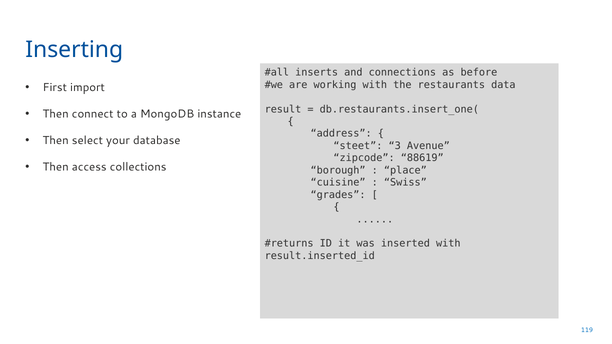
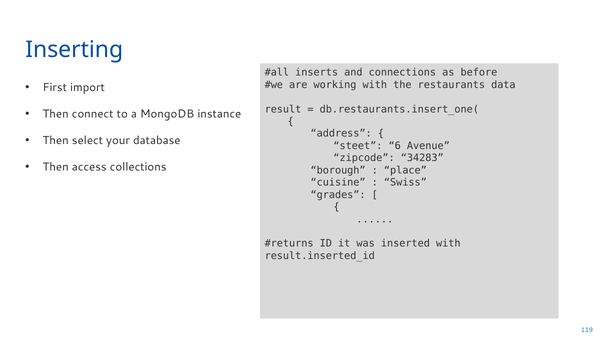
3: 3 -> 6 (395, 146)
88619: 88619 -> 34283 (422, 158)
